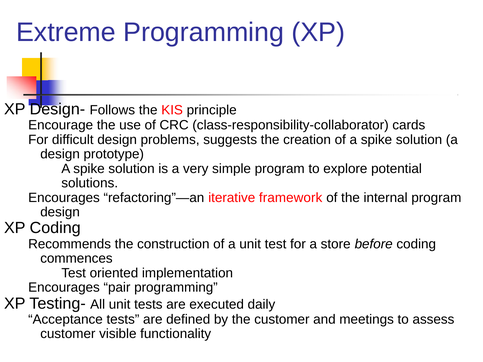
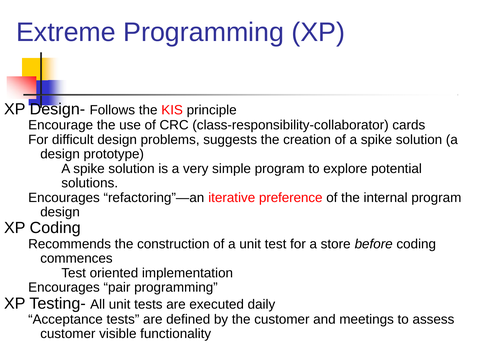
framework: framework -> preference (291, 198)
